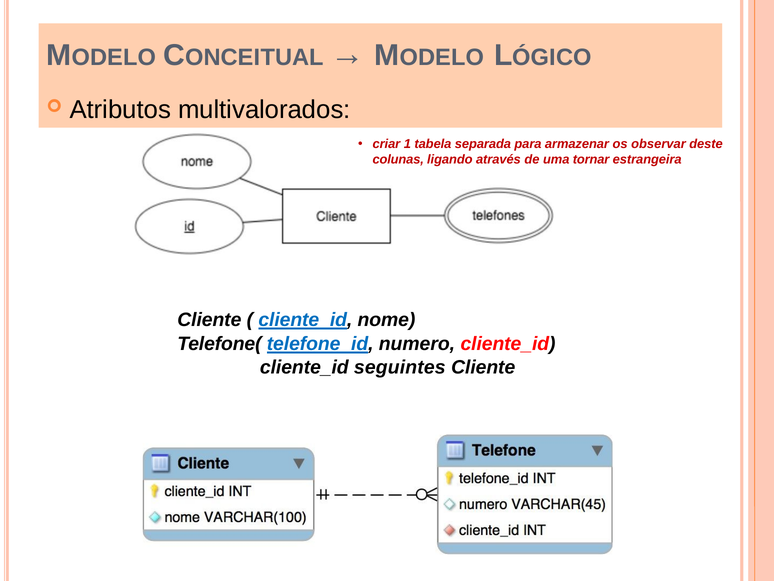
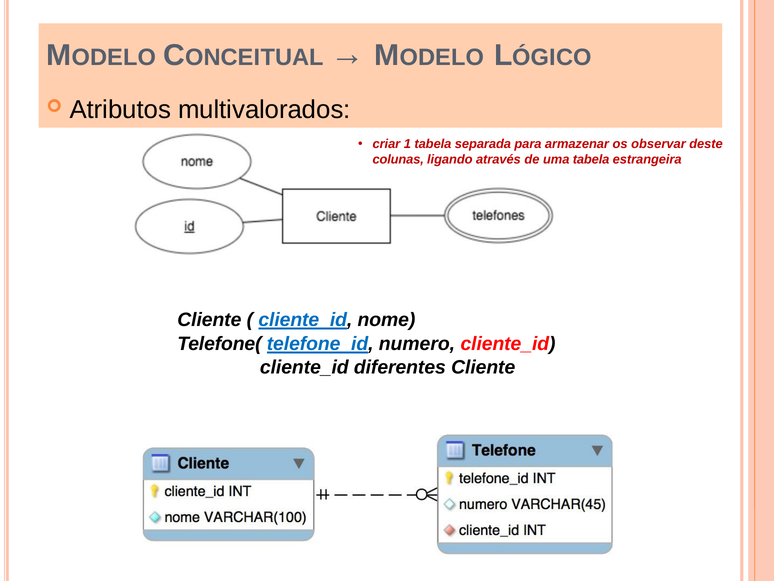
uma tornar: tornar -> tabela (591, 159)
seguintes: seguintes -> diferentes (400, 367)
